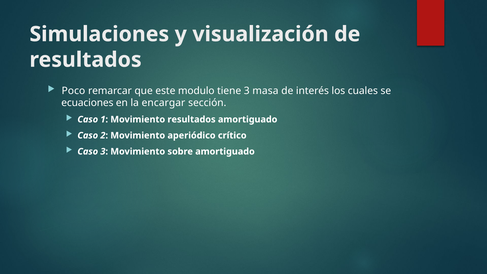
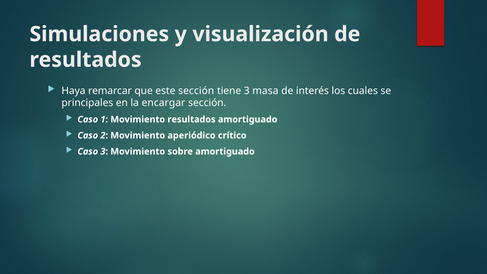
Poco: Poco -> Haya (73, 91)
este modulo: modulo -> sección (196, 91)
ecuaciones: ecuaciones -> principales (87, 103)
